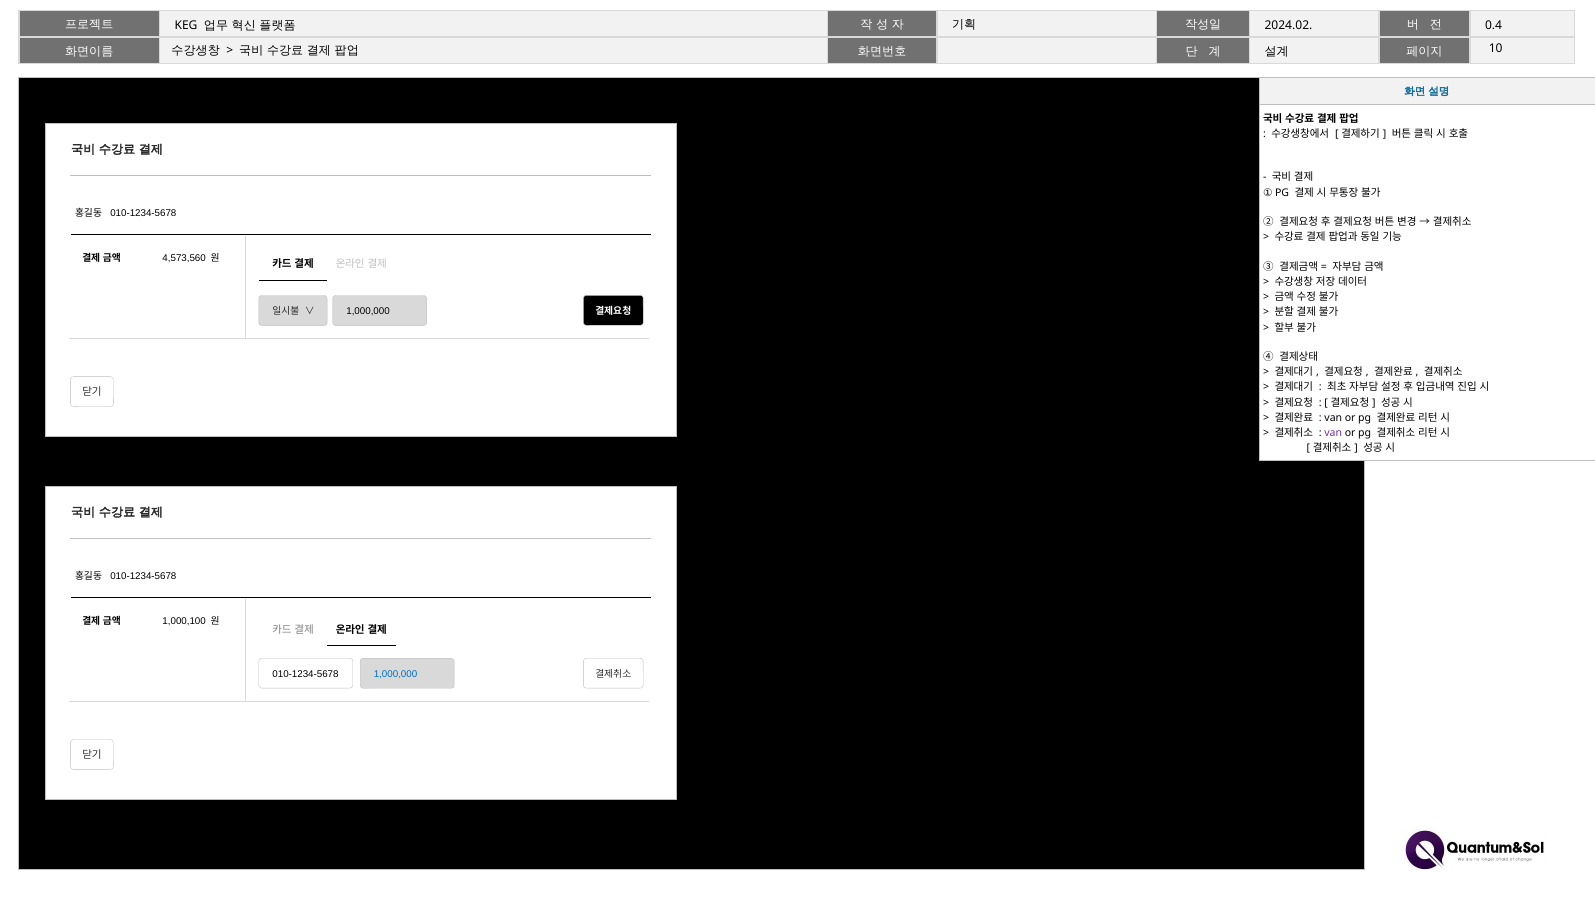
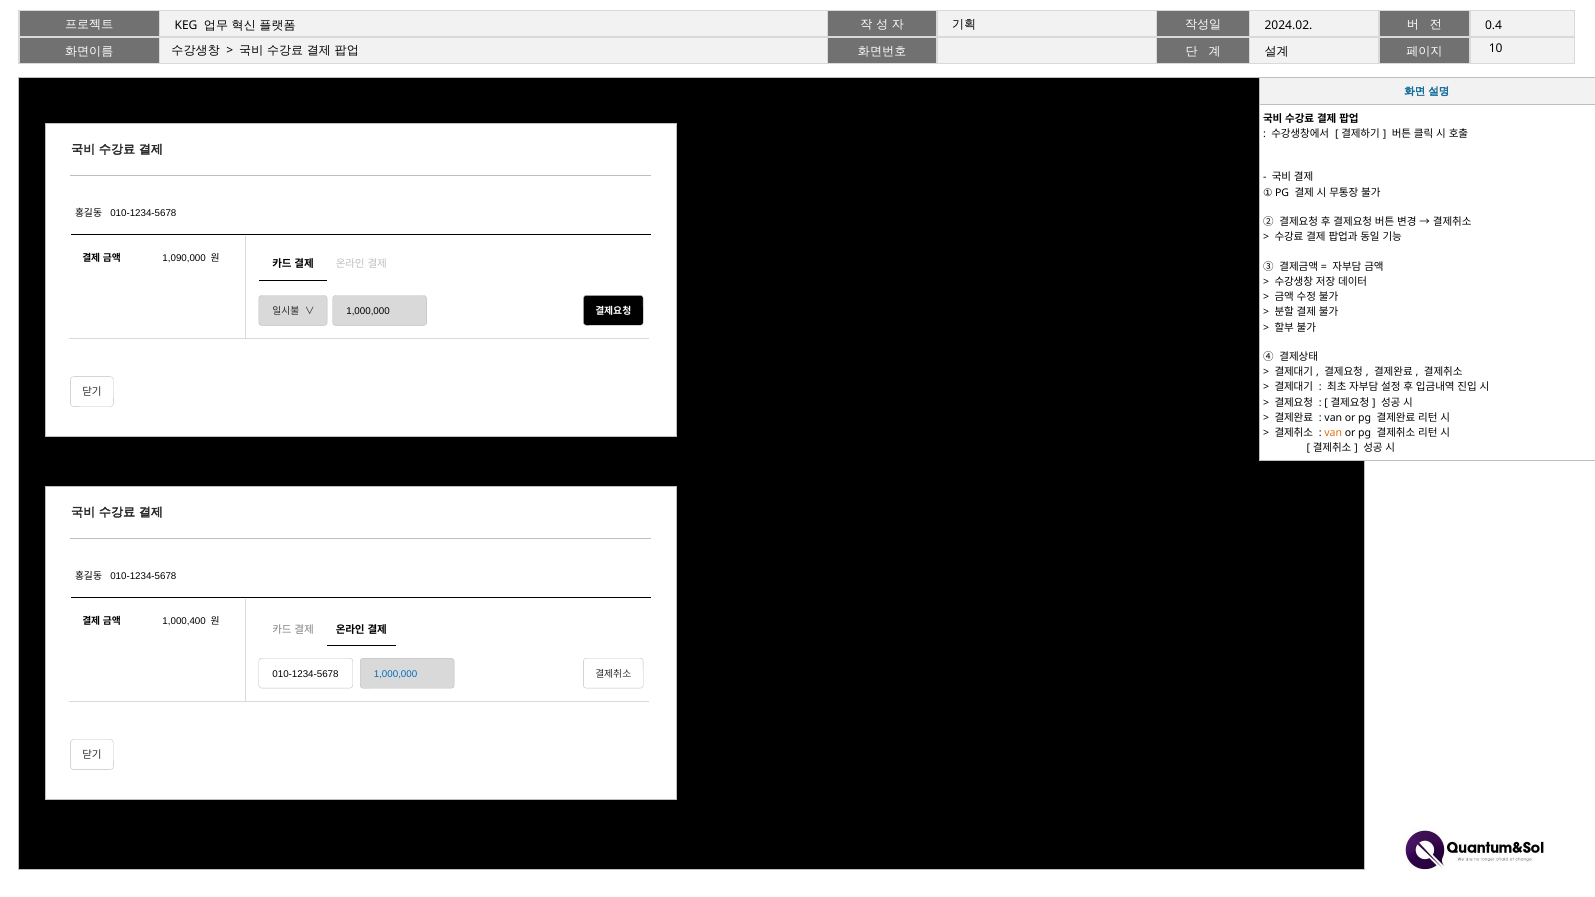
4,573,560: 4,573,560 -> 1,090,000 (184, 258)
van colour: purple -> orange (1333, 433)
1,000,100: 1,000,100 -> 1,000,400 (184, 621)
